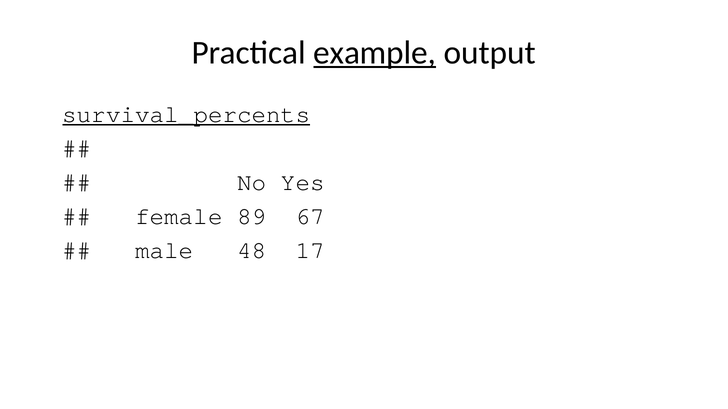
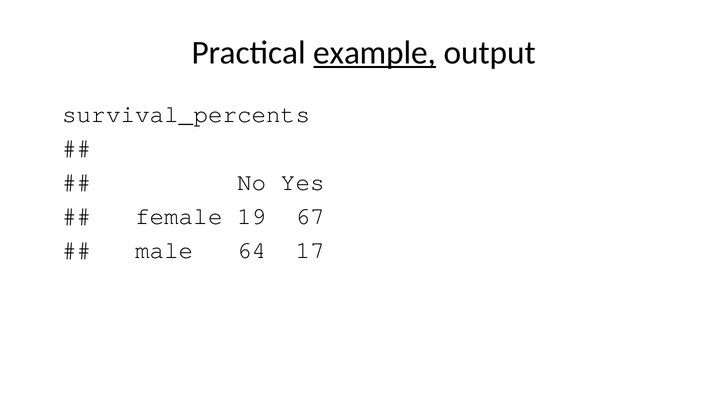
survival_percents underline: present -> none (186, 115)
89: 89 -> 19 (252, 216)
48: 48 -> 64 (252, 250)
